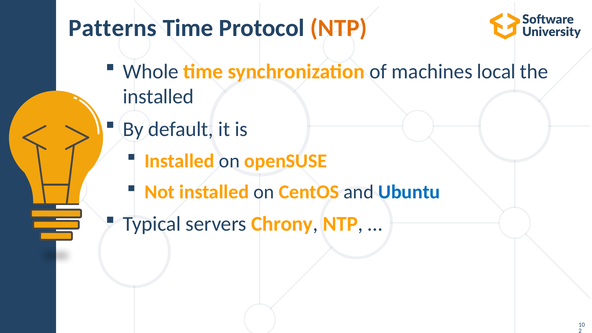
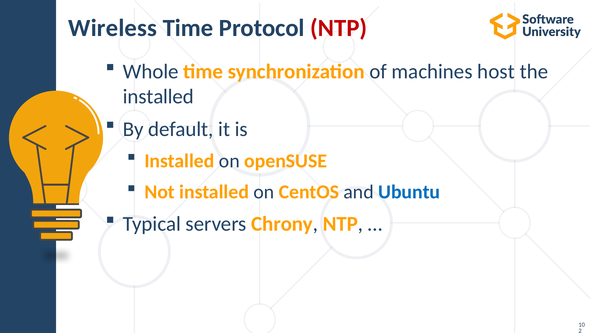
Patterns: Patterns -> Wireless (113, 28)
NTP colour: orange -> red (339, 28)
local: local -> host (496, 71)
